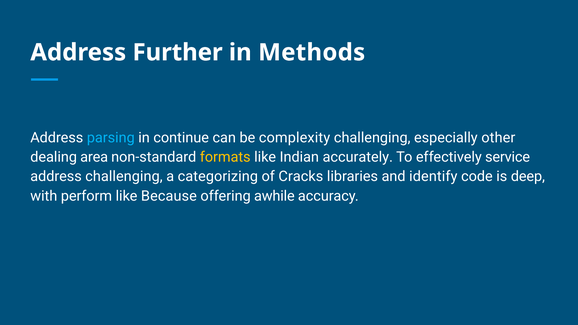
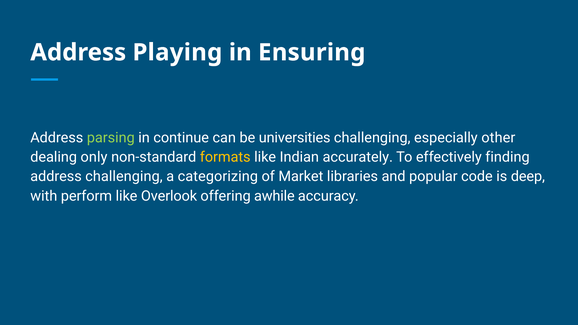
Further: Further -> Playing (177, 52)
Methods: Methods -> Ensuring (312, 52)
parsing colour: light blue -> light green (111, 138)
complexity: complexity -> universities (295, 138)
area: area -> only (94, 157)
service: service -> finding (508, 157)
Cracks: Cracks -> Market (301, 177)
identify: identify -> popular (433, 177)
Because: Because -> Overlook (169, 196)
